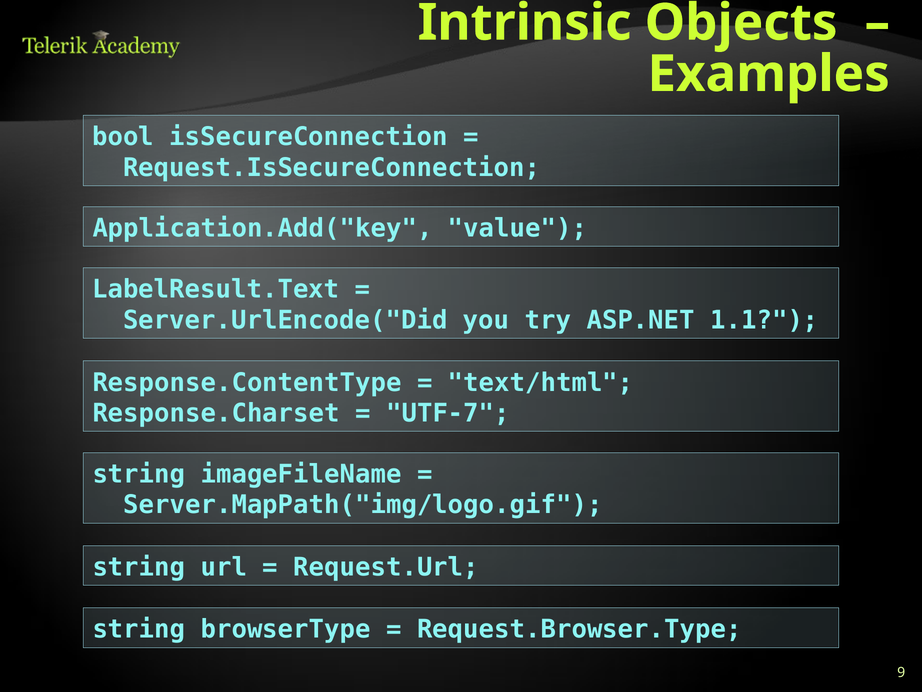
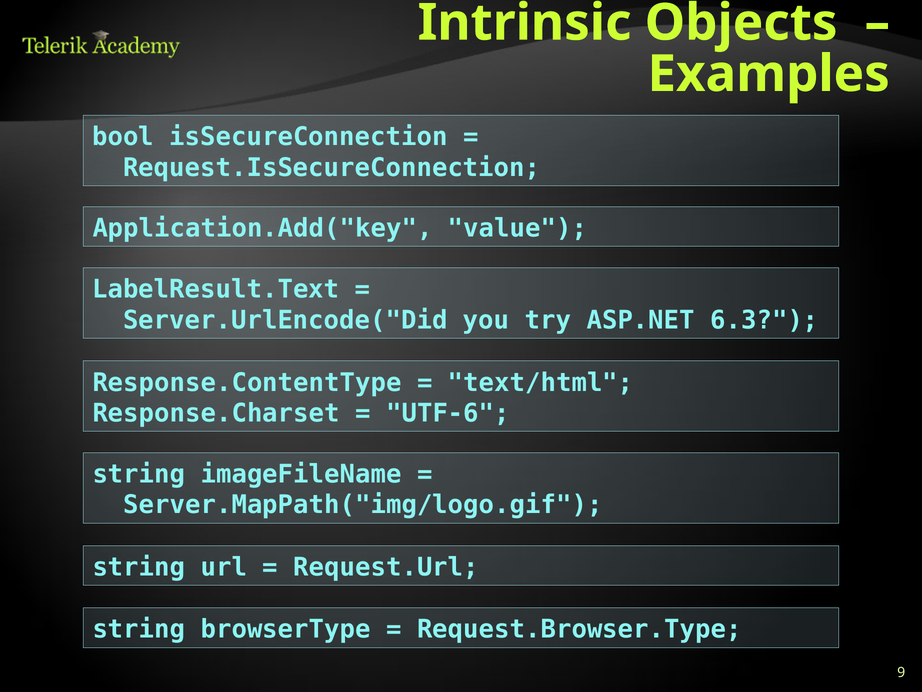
1.1: 1.1 -> 6.3 (764, 320)
UTF-7: UTF-7 -> UTF-6 (448, 413)
